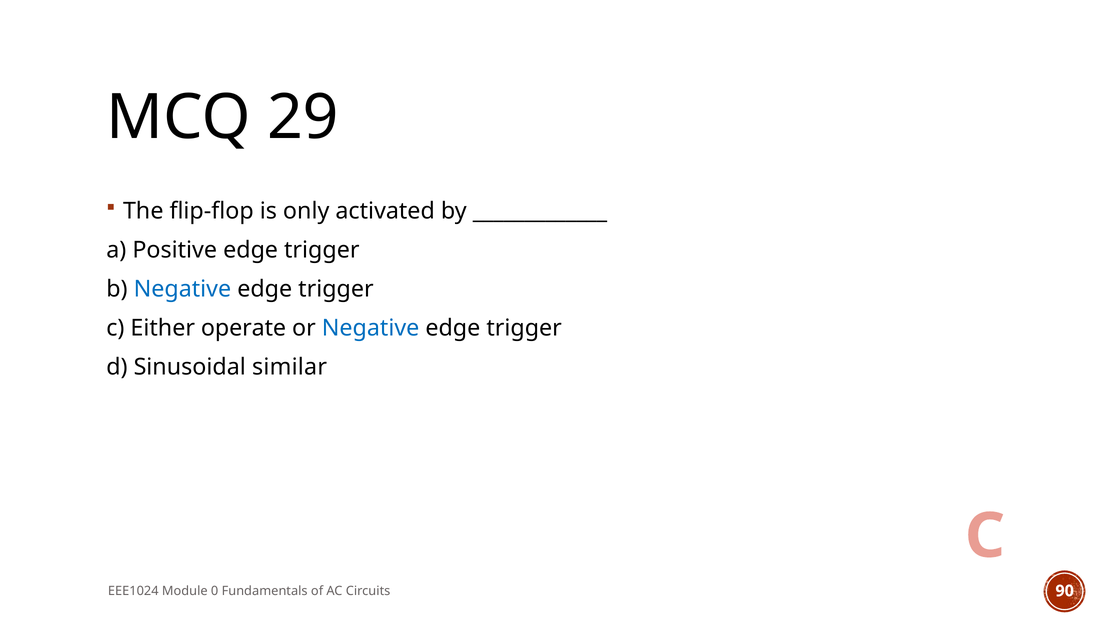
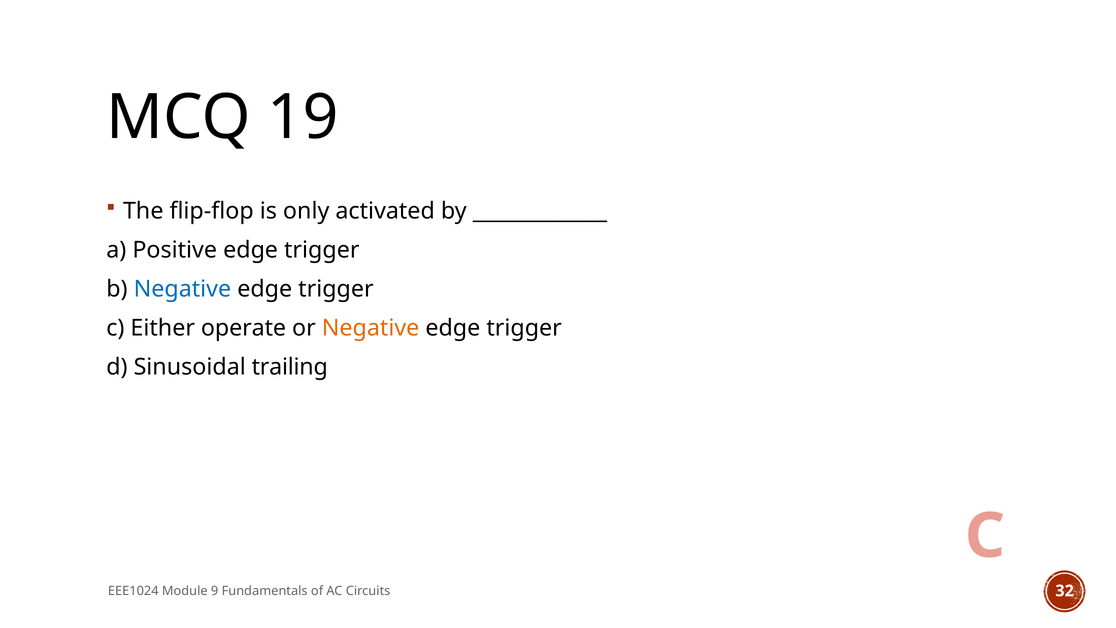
29: 29 -> 19 (303, 118)
Negative colour: blue -> orange (371, 328)
similar: similar -> trailing (290, 367)
0: 0 -> 9 (215, 591)
90: 90 -> 32 (1065, 591)
